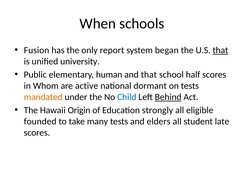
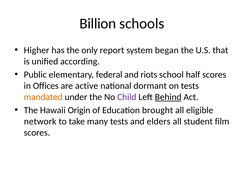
When: When -> Billion (98, 24)
Fusion: Fusion -> Higher (37, 50)
that underline: present -> none (220, 50)
university: university -> according (80, 61)
human: human -> federal (109, 75)
and that: that -> riots (149, 75)
Whom: Whom -> Offices (46, 86)
Child colour: blue -> purple (127, 97)
strongly: strongly -> brought (158, 110)
founded: founded -> network (40, 121)
late: late -> film (222, 121)
